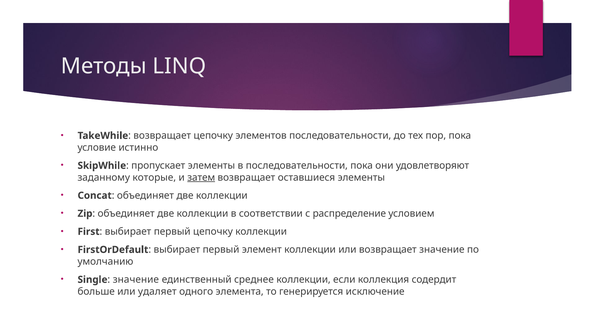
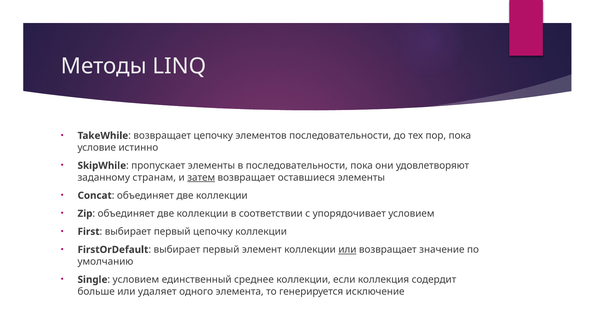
которые: которые -> странам (154, 178)
распределение: распределение -> упорядочивает (349, 214)
или underline: none -> present (347, 250)
Single значение: значение -> условием (136, 280)
